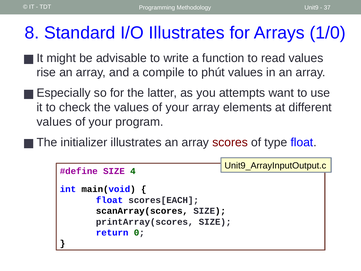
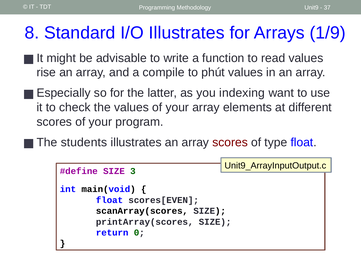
1/0: 1/0 -> 1/9 (328, 33)
attempts: attempts -> indexing (242, 93)
values: values -> scores (54, 122)
initializer: initializer -> students (84, 142)
4: 4 -> 3 (133, 171)
scores[EACH: scores[EACH -> scores[EVEN (164, 200)
